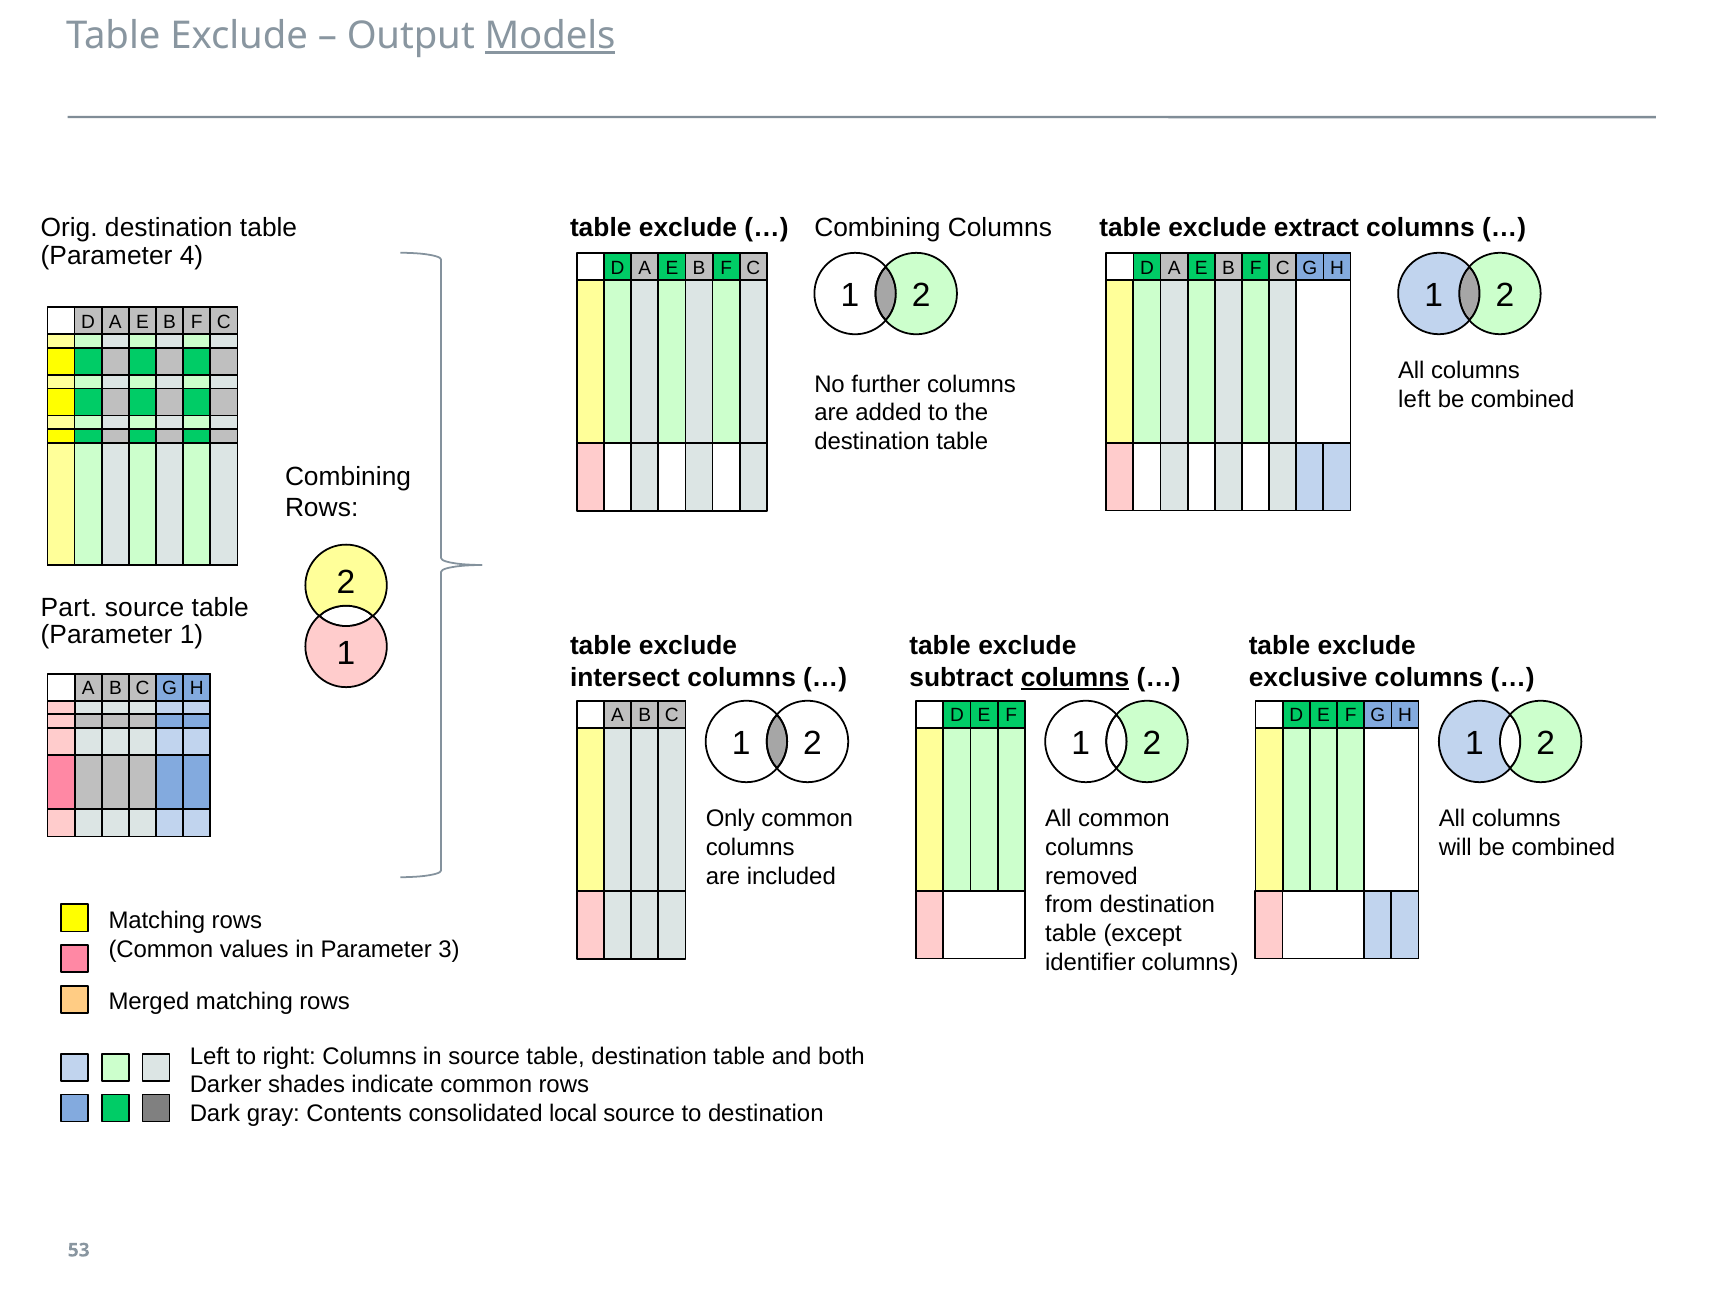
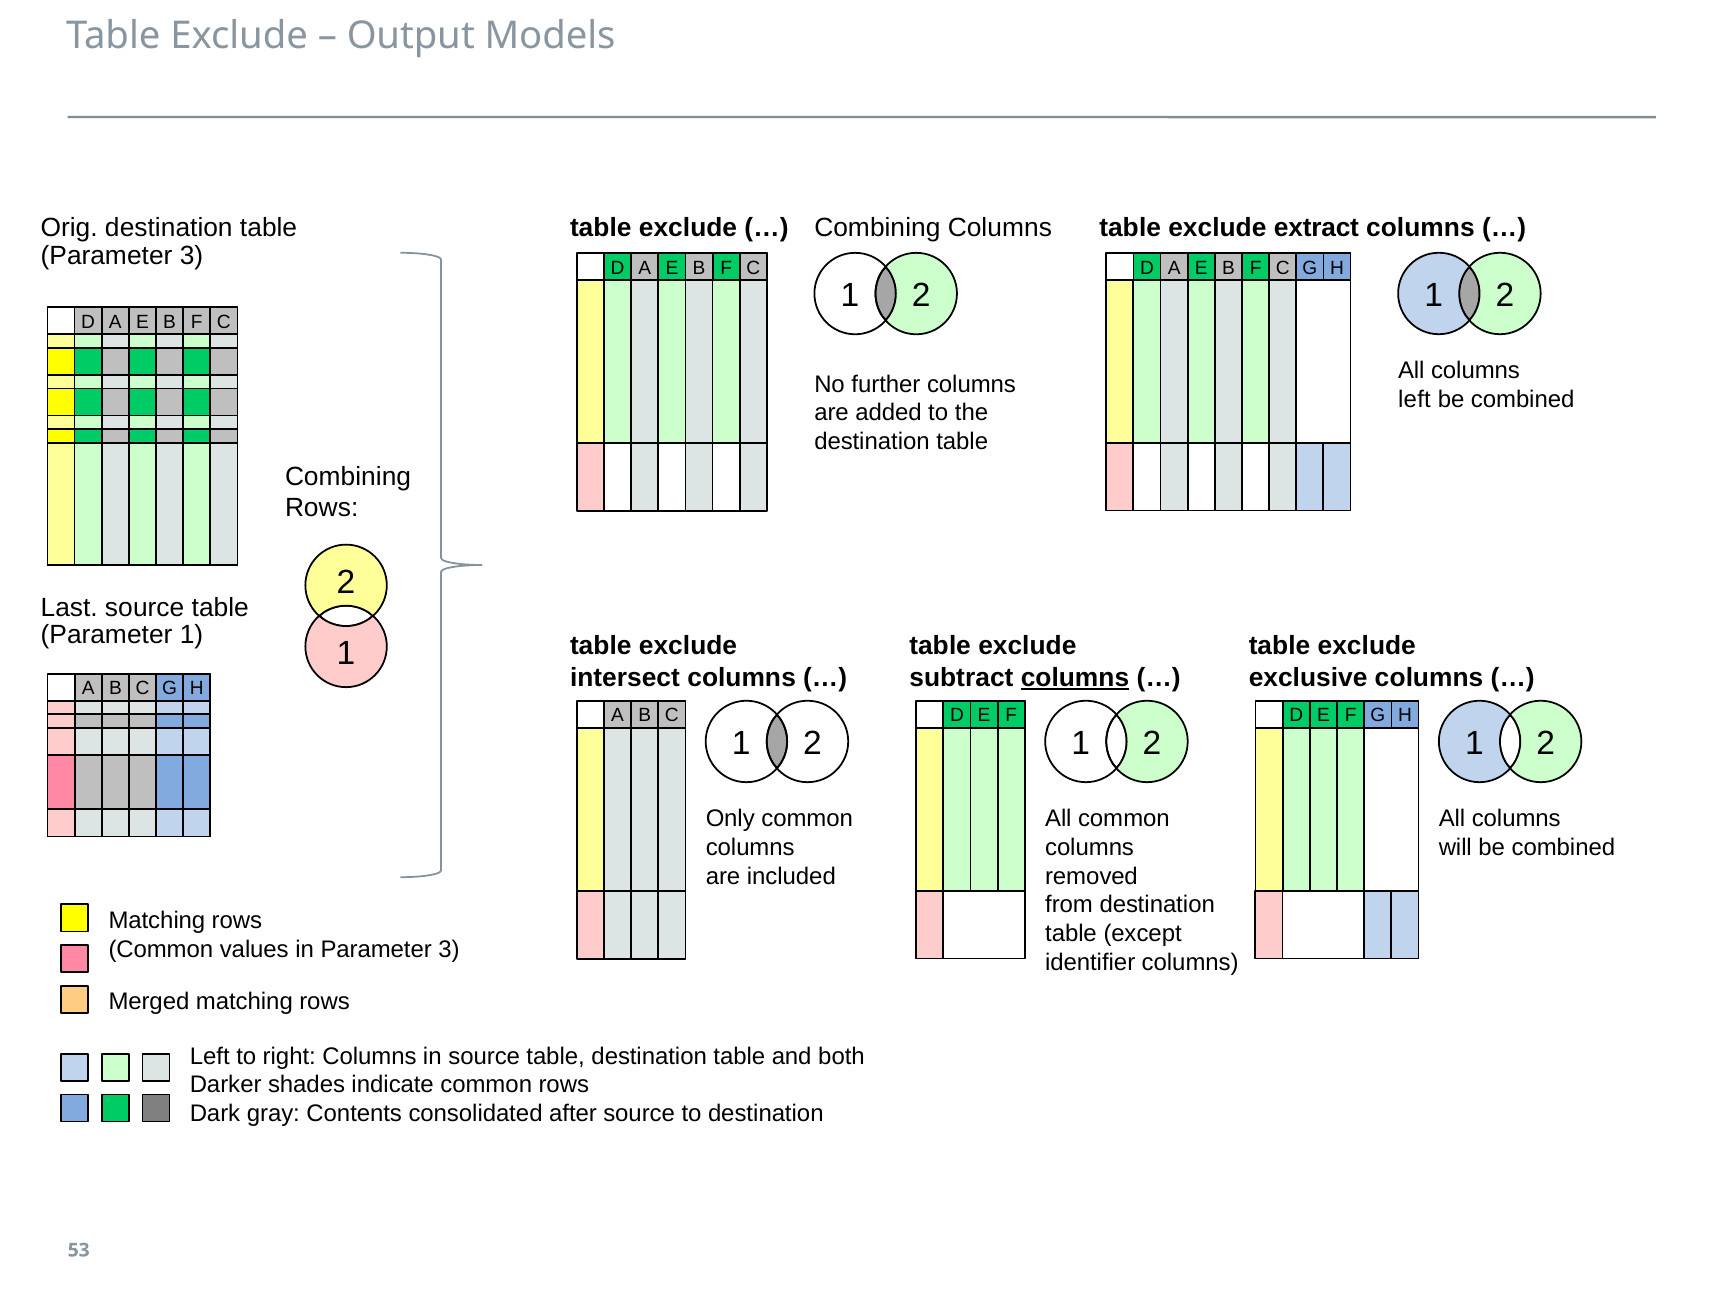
Models underline: present -> none (550, 36)
4: 4 -> 3 (191, 256)
Part: Part -> Last (69, 608)
local: local -> after (573, 1114)
